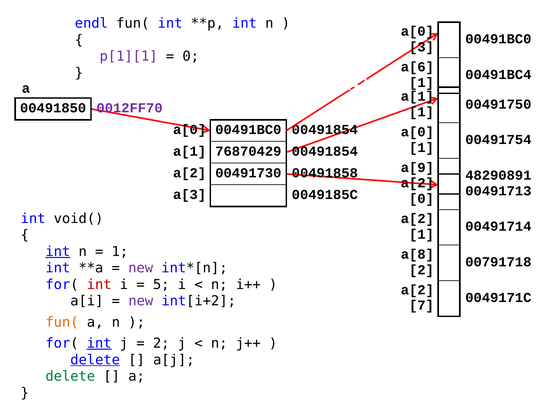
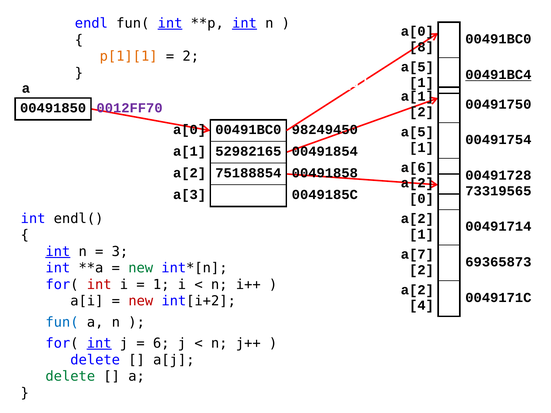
int underline: none -> present (170, 23)
int underline: none -> present (245, 23)
3: 3 -> 8 (421, 47)
p[1][1 colour: purple -> orange (129, 56)
0: 0 -> 2 (191, 56)
a[6: a[6 -> a[5 (417, 67)
00491BC4 underline: none -> present (498, 75)
1: 1 -> 2 (421, 112)
00491BC0 00491854: 00491854 -> 98249450 (325, 130)
a[0: a[0 -> a[5 (417, 132)
76870429: 76870429 -> 52982165 (248, 151)
a[9: a[9 -> a[6 (417, 168)
00491730: 00491730 -> 75188854 (248, 173)
48290891: 48290891 -> 00491728 (498, 175)
00491713: 00491713 -> 73319565 (498, 191)
void(: void( -> endl( (79, 219)
1: 1 -> 3 (120, 252)
a[8: a[8 -> a[7 (417, 254)
00791718: 00791718 -> 69365873 (498, 262)
new colour: purple -> green (141, 268)
5: 5 -> 1 (161, 285)
new colour: purple -> red (141, 301)
7: 7 -> 4 (421, 306)
fun( colour: orange -> blue (62, 322)
2: 2 -> 6 (161, 344)
delete underline: present -> none (95, 360)
